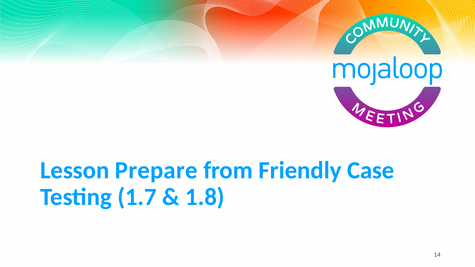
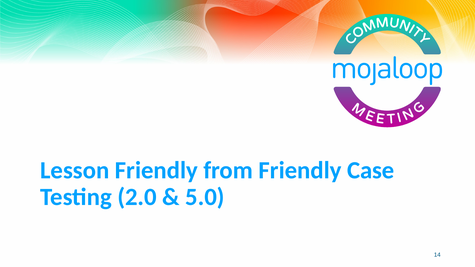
Lesson Prepare: Prepare -> Friendly (156, 170)
1.7: 1.7 -> 2.0 (137, 197)
1.8: 1.8 -> 5.0 (205, 197)
